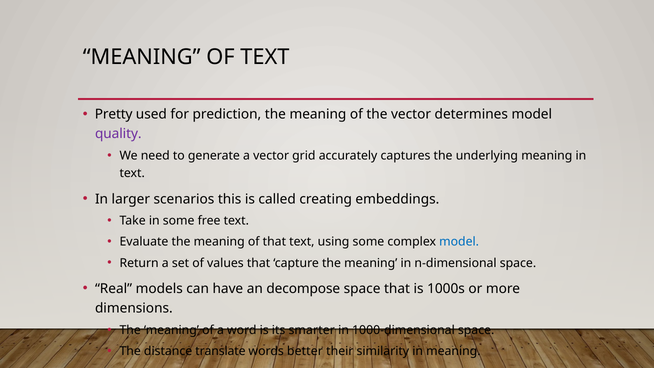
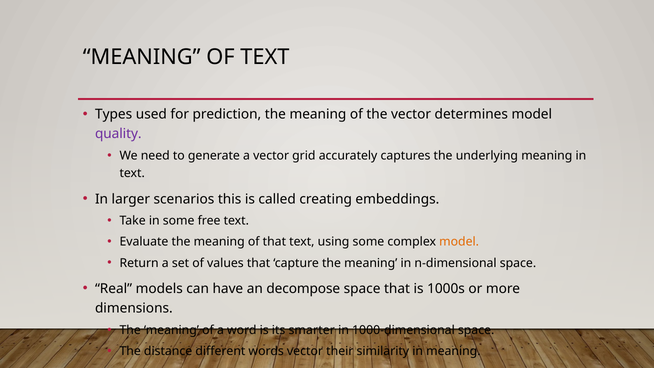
Pretty: Pretty -> Types (114, 114)
model colour: blue -> orange (459, 242)
translate: translate -> different (220, 351)
words better: better -> vector (305, 351)
